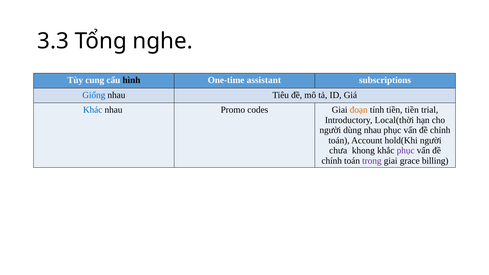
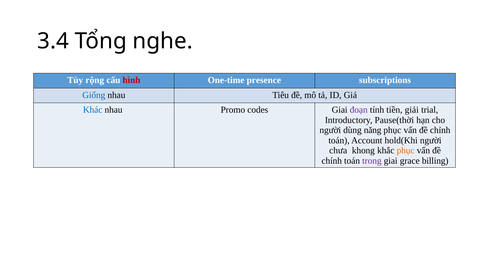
3.3: 3.3 -> 3.4 (53, 41)
cung: cung -> rộng (95, 80)
hình colour: black -> red (131, 80)
assistant: assistant -> presence (264, 80)
đoạn colour: orange -> purple (359, 110)
tiền tiền: tiền -> giải (412, 110)
Local(thời: Local(thời -> Pause(thời (394, 120)
dùng nhau: nhau -> năng (373, 130)
phục colour: purple -> orange (406, 151)
